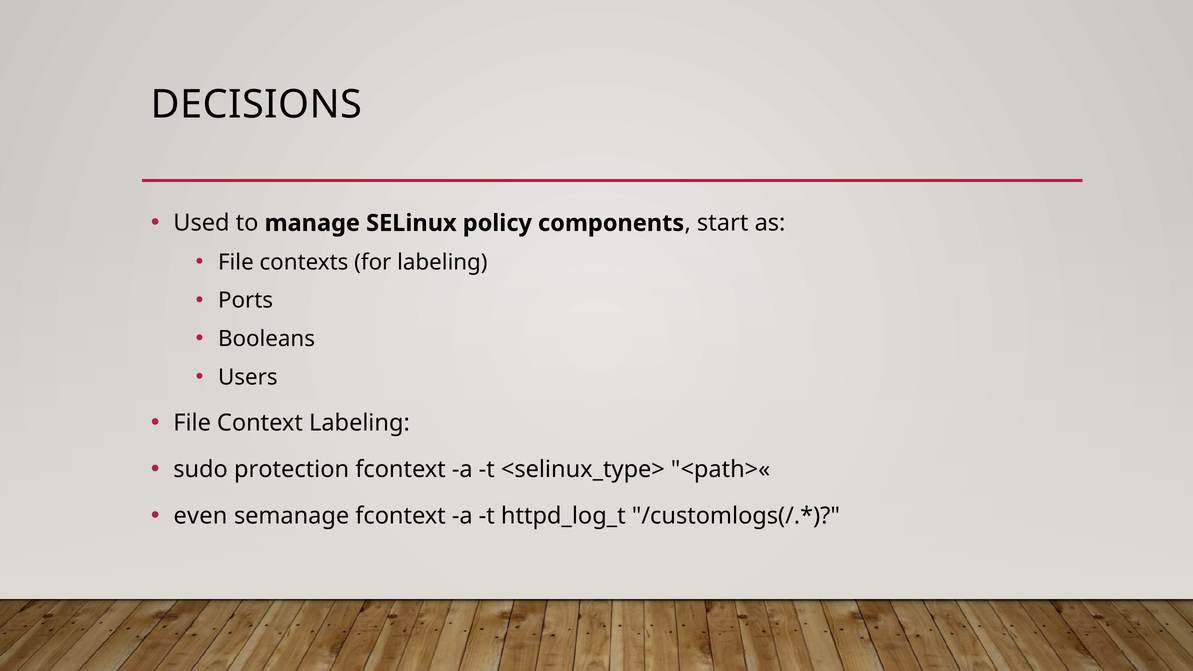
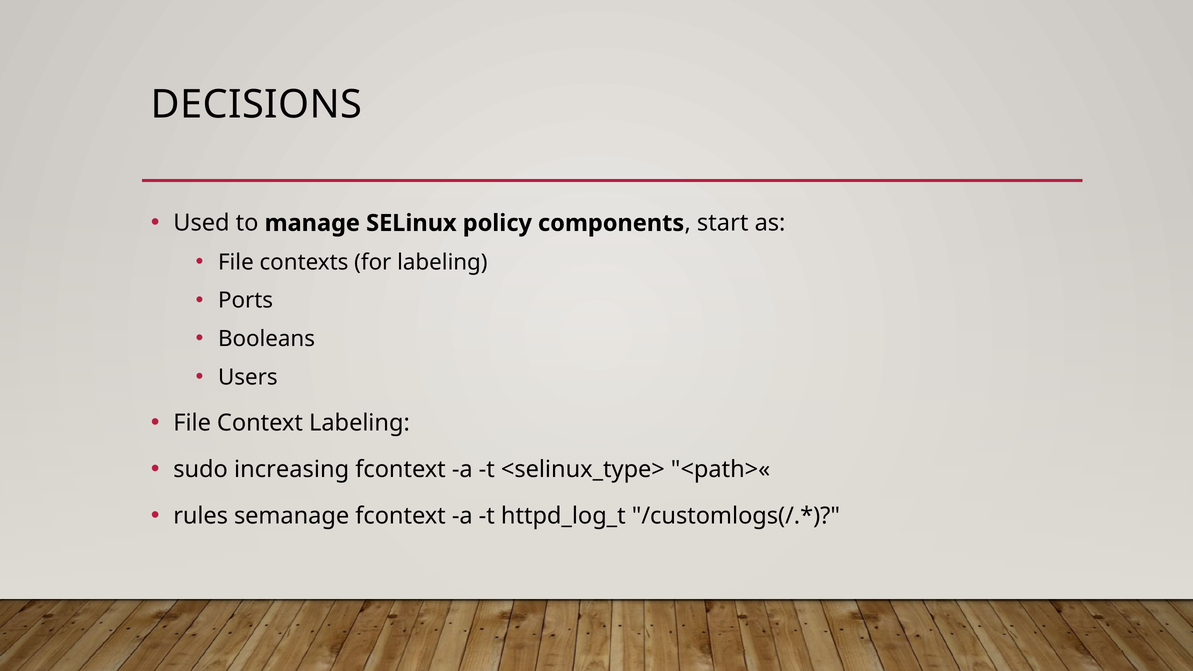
protection: protection -> increasing (292, 470)
even: even -> rules (201, 516)
